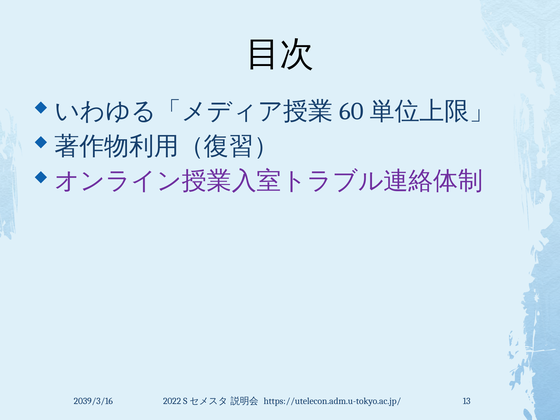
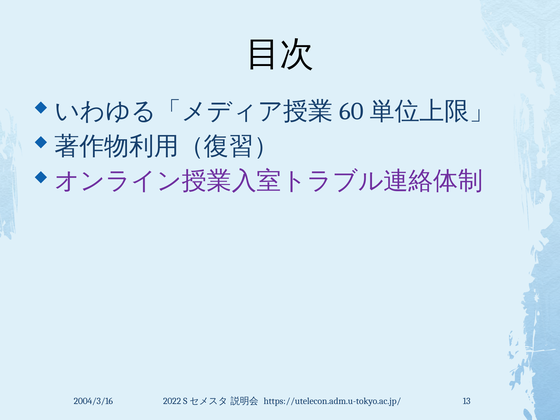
2039/3/16: 2039/3/16 -> 2004/3/16 (93, 401)
